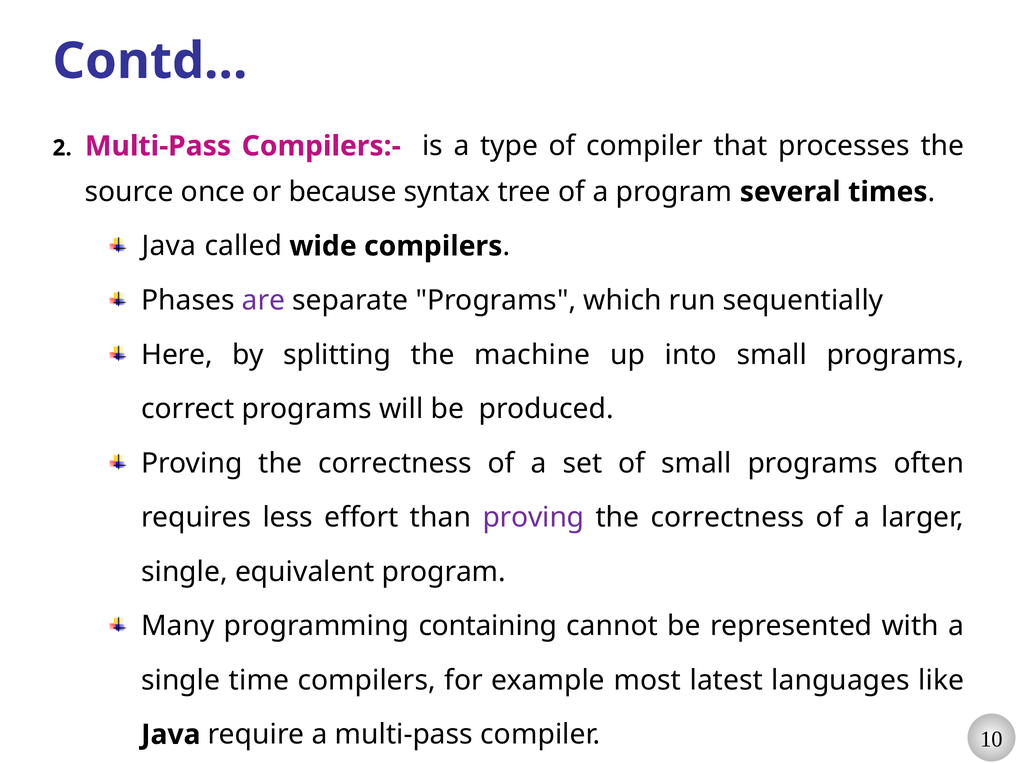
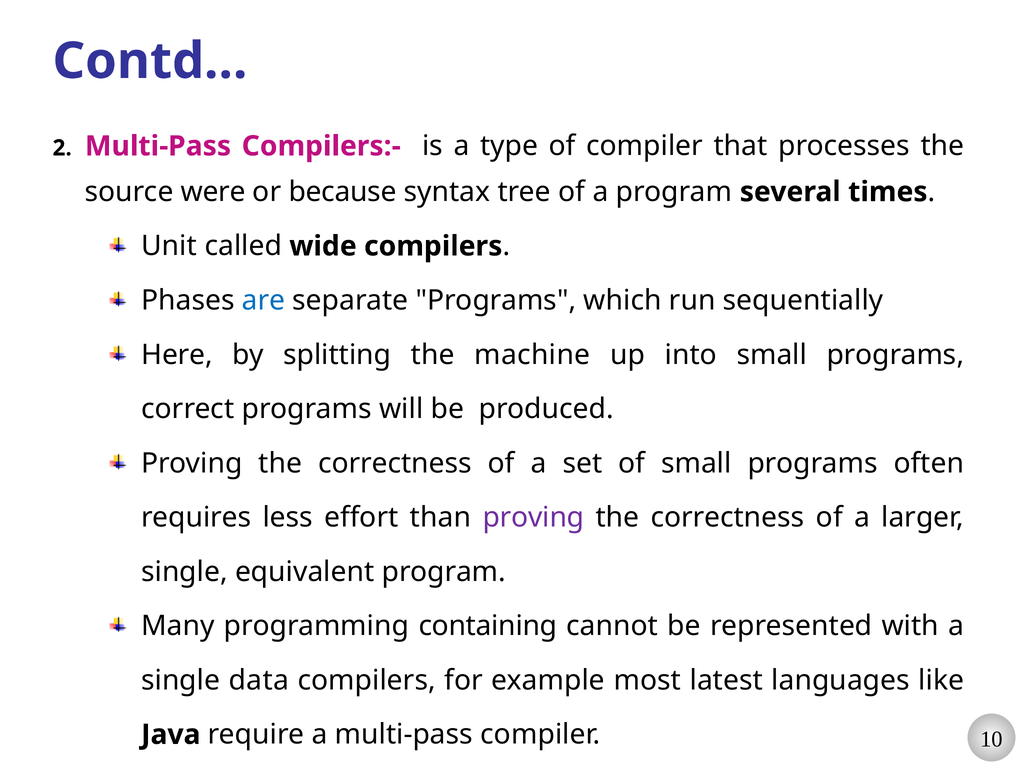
once: once -> were (213, 192)
Java: Java -> Unit (169, 246)
are colour: purple -> blue (264, 300)
time: time -> data (259, 680)
